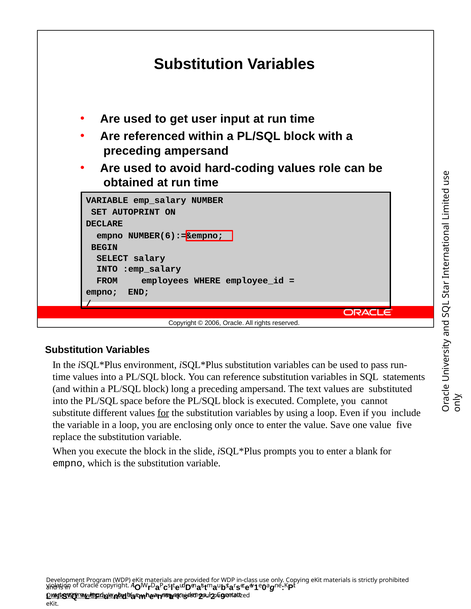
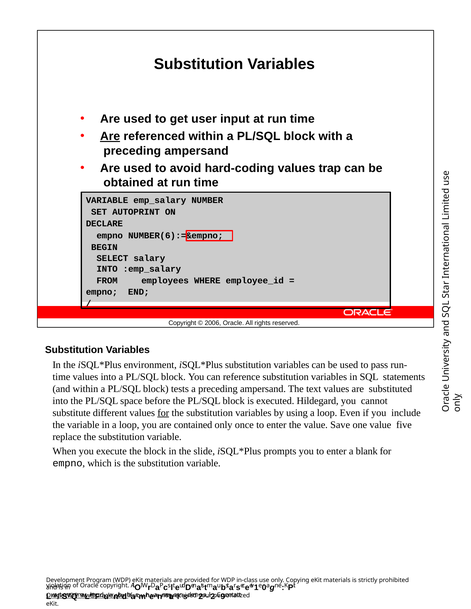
Are underline: none -> present (110, 136)
role: role -> trap (330, 168)
long: long -> tests (180, 389)
Complete: Complete -> Hildegard (318, 401)
enclosing: enclosing -> contained (193, 425)
